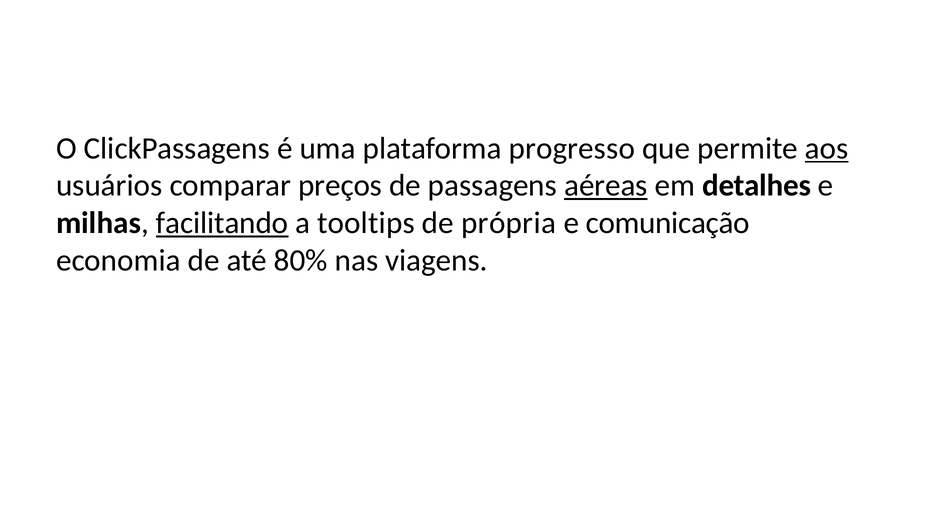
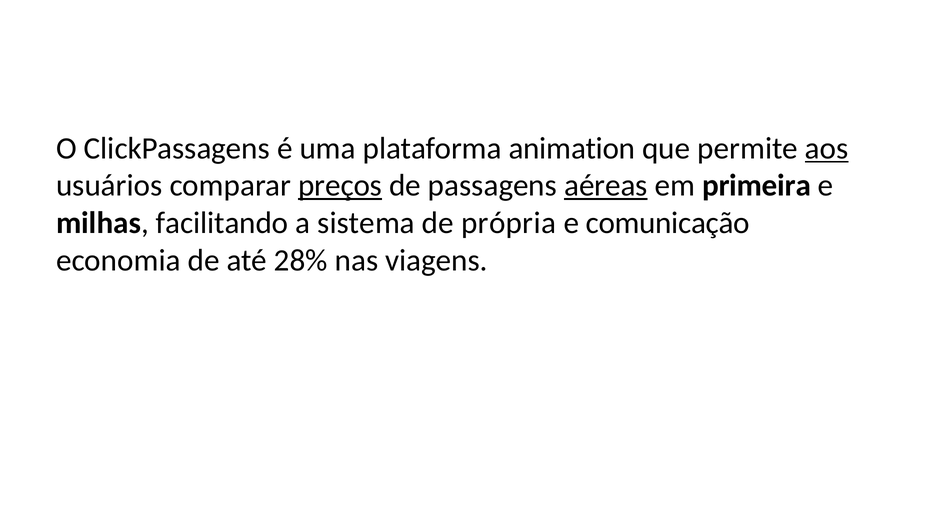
progresso: progresso -> animation (572, 148)
preços underline: none -> present (340, 186)
detalhes: detalhes -> primeira (757, 186)
facilitando underline: present -> none (222, 223)
tooltips: tooltips -> sistema (366, 223)
80%: 80% -> 28% (301, 260)
